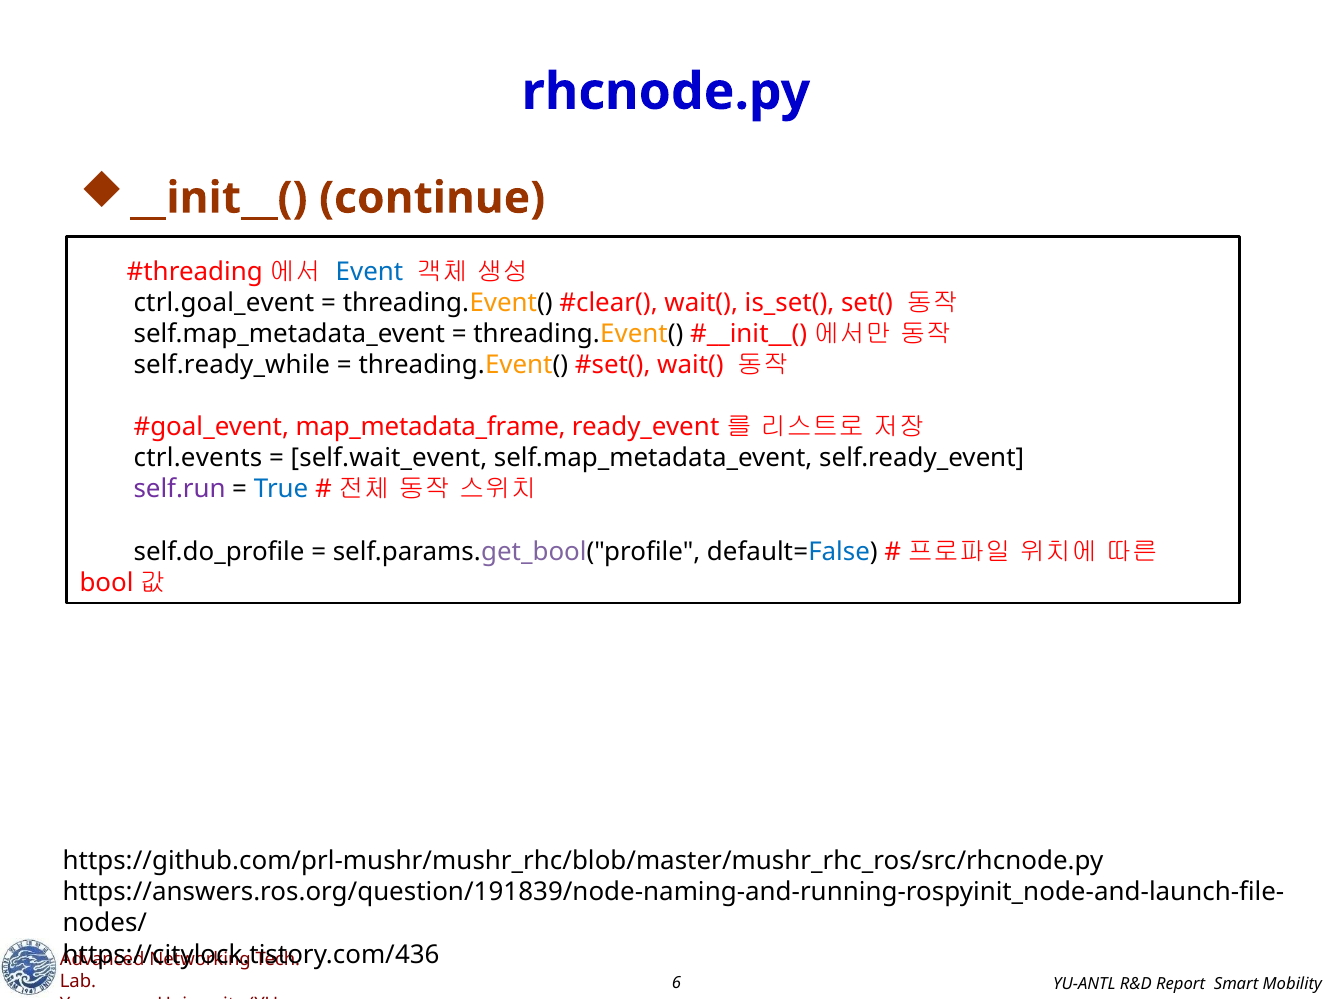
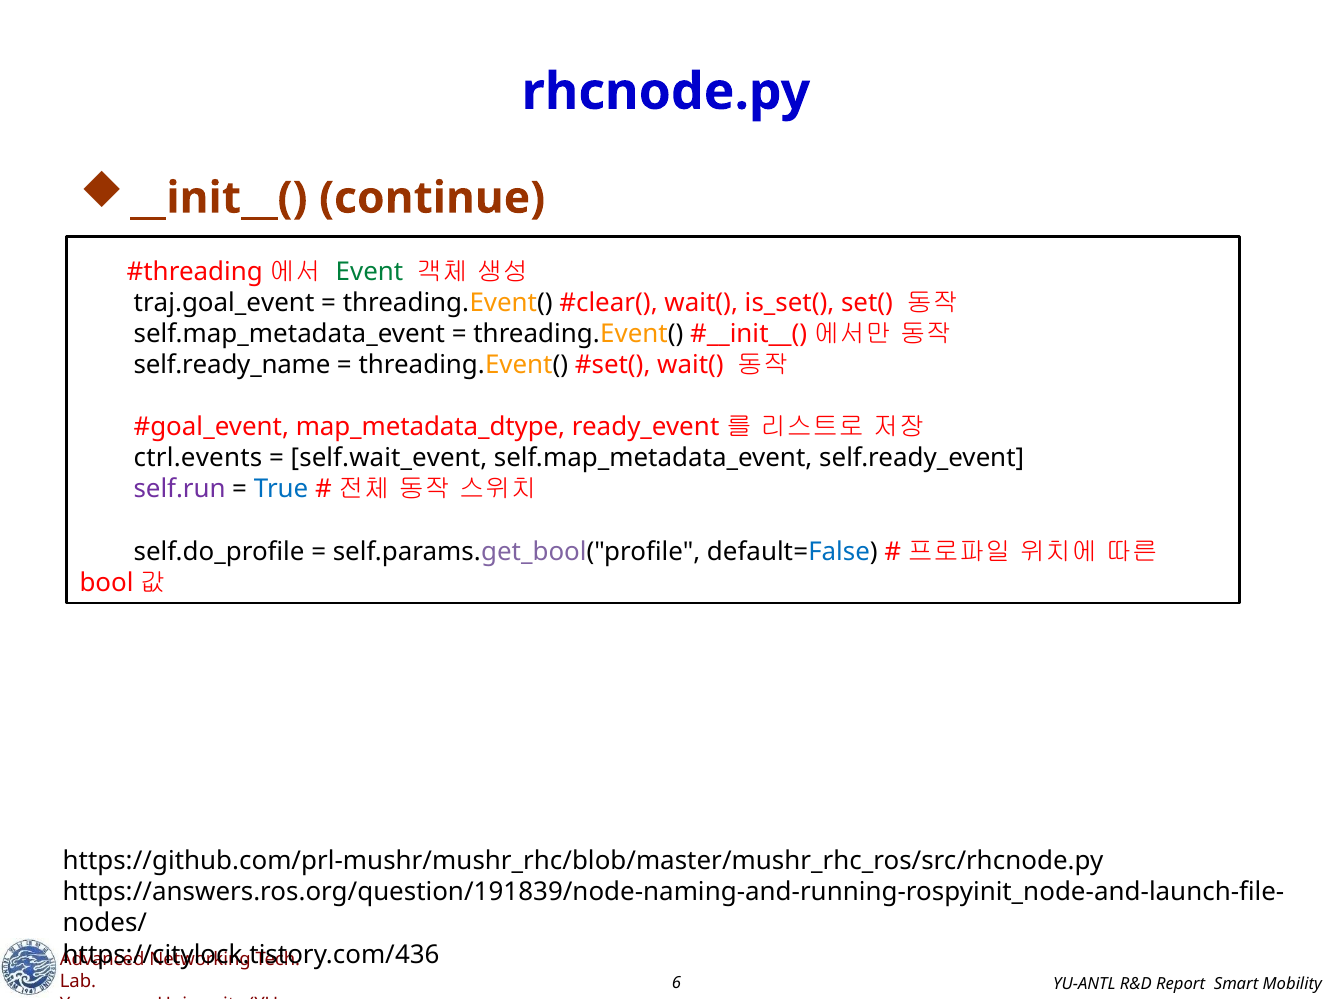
Event colour: blue -> green (369, 272)
ctrl.goal_event: ctrl.goal_event -> traj.goal_event (224, 303)
self.ready_while: self.ready_while -> self.ready_name (232, 365)
map_metadata_frame: map_metadata_frame -> map_metadata_dtype (430, 427)
